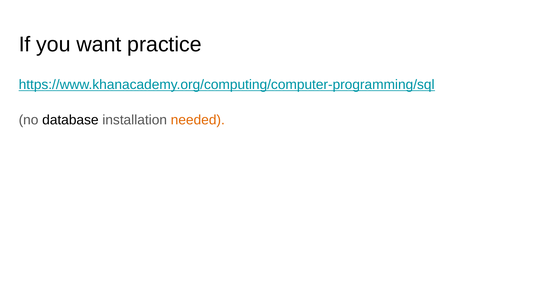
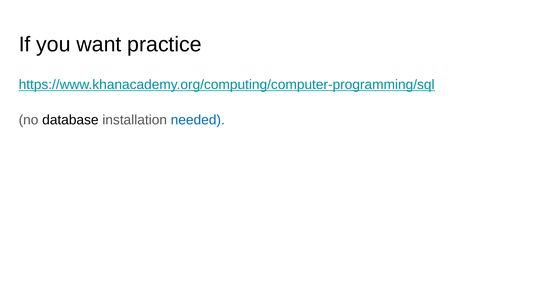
needed colour: orange -> blue (198, 120)
